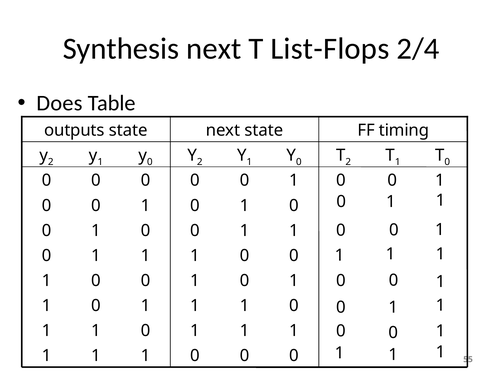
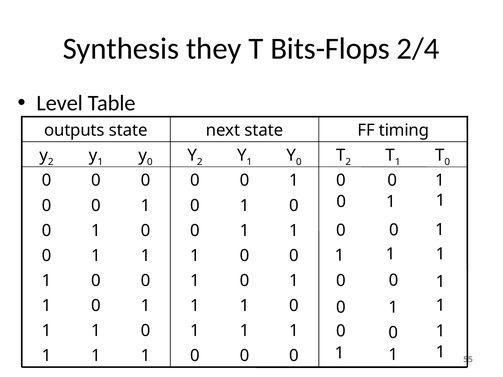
Synthesis next: next -> they (214, 49)
List-Flops: List-Flops -> Bits-Flops (330, 49)
Does: Does -> Level (60, 103)
